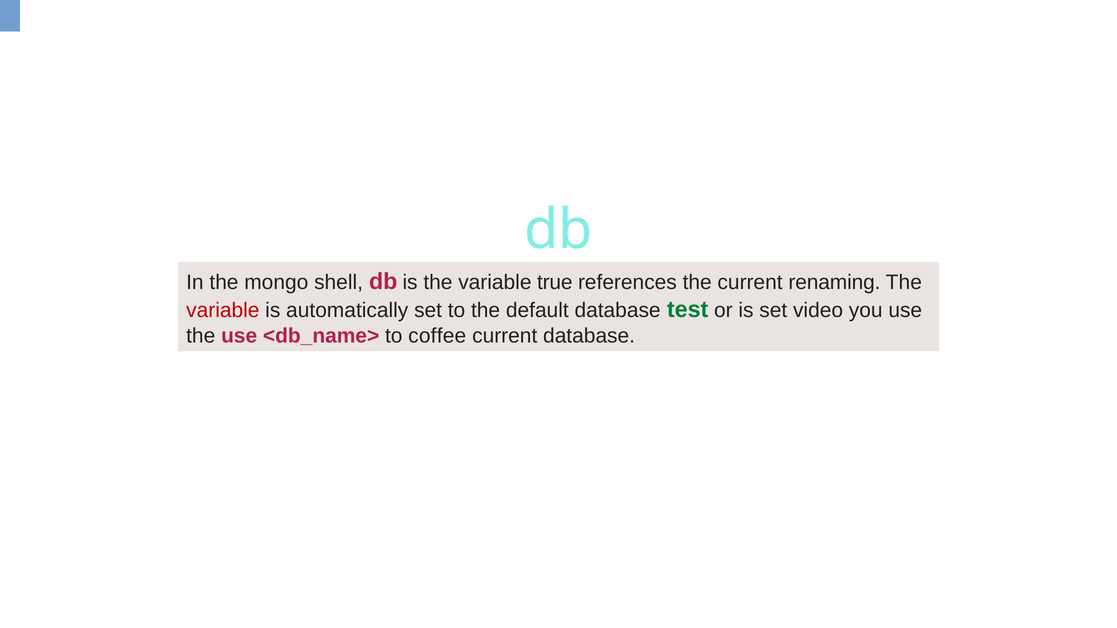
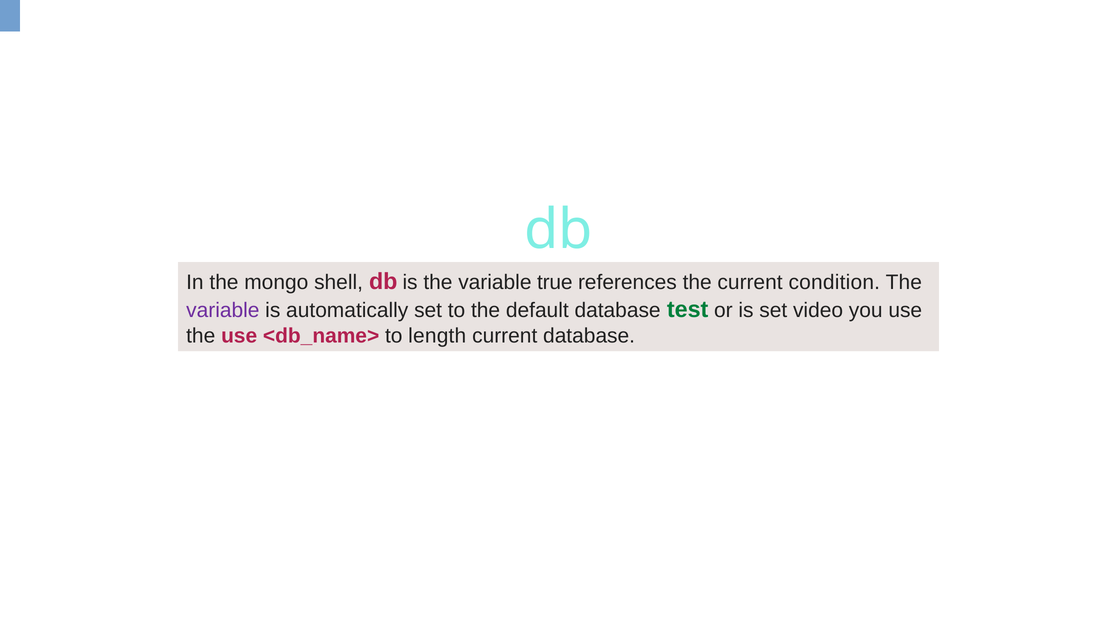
renaming: renaming -> condition (834, 283)
variable colour: red -> purple (223, 311)
coffee: coffee -> length (437, 336)
